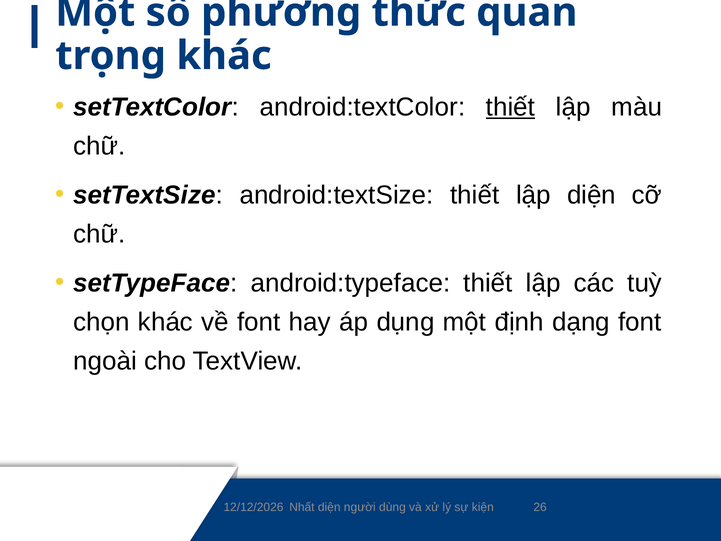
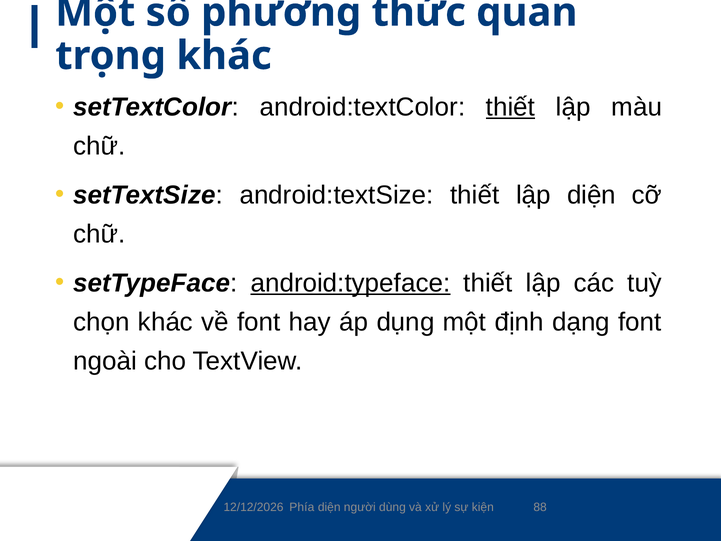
android:typeface underline: none -> present (350, 283)
Nhất: Nhất -> Phía (302, 507)
26: 26 -> 88 (540, 507)
